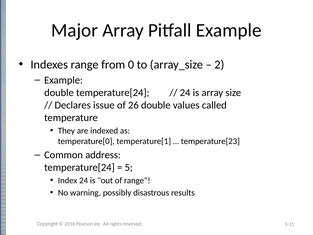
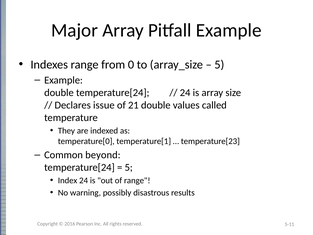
2: 2 -> 5 (219, 64)
26: 26 -> 21 (133, 105)
address: address -> beyond (103, 155)
